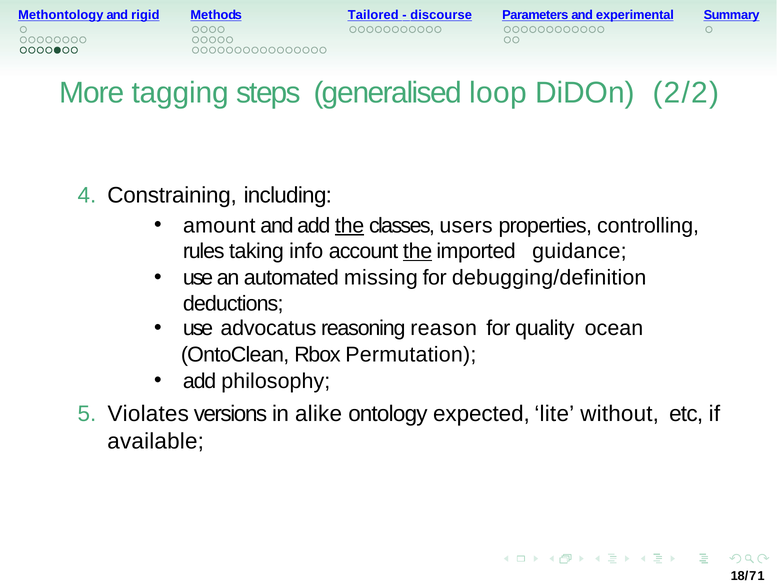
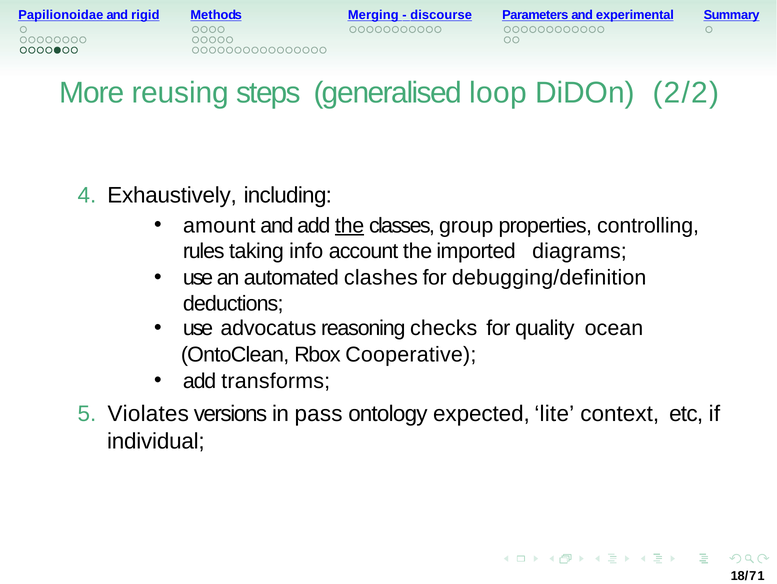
Methontology: Methontology -> Papilionoidae (61, 15)
Tailored: Tailored -> Merging (373, 15)
tagging: tagging -> reusing (180, 93)
Constraining: Constraining -> Exhaustively (172, 195)
users: users -> group (466, 225)
the underline: present -> none (418, 251)
guidance: guidance -> diagrams (579, 251)
missing: missing -> clashes (381, 277)
reason: reason -> checks (444, 328)
Permutation: Permutation -> Cooperative (411, 354)
philosophy: philosophy -> transforms (276, 381)
alike: alike -> pass (319, 413)
without: without -> context (620, 413)
available: available -> individual (156, 441)
